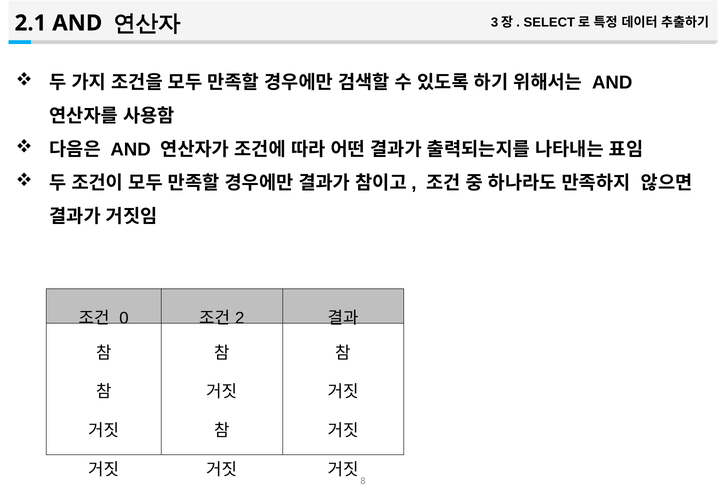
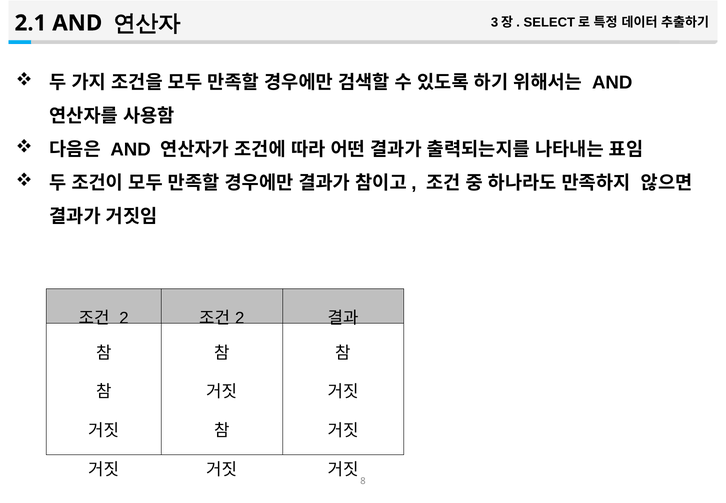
0: 0 -> 2 (124, 318)
